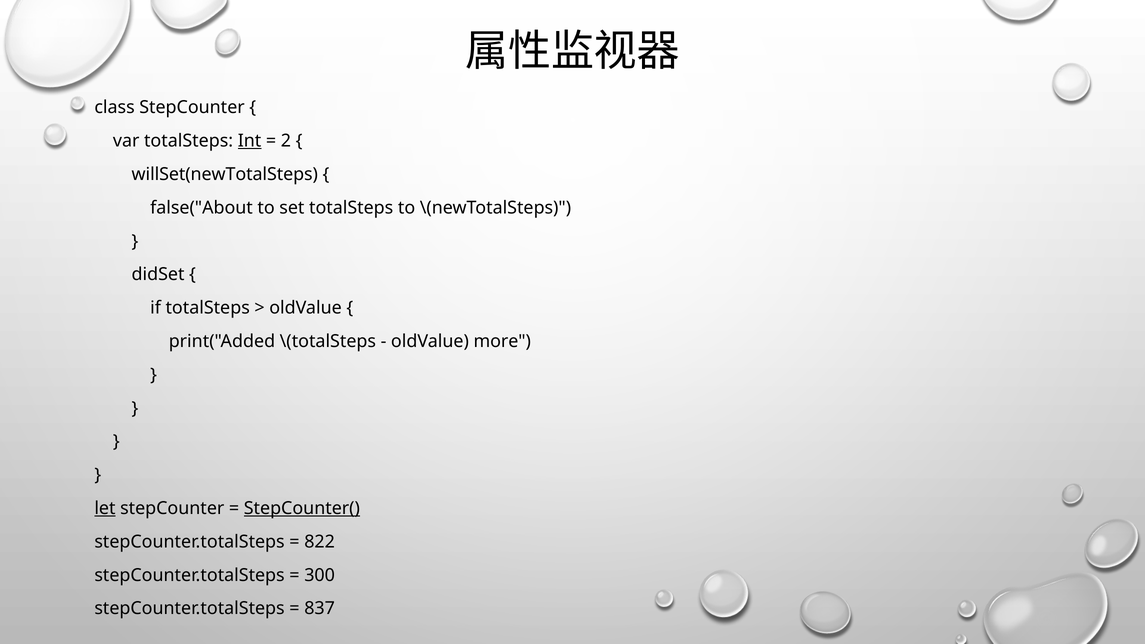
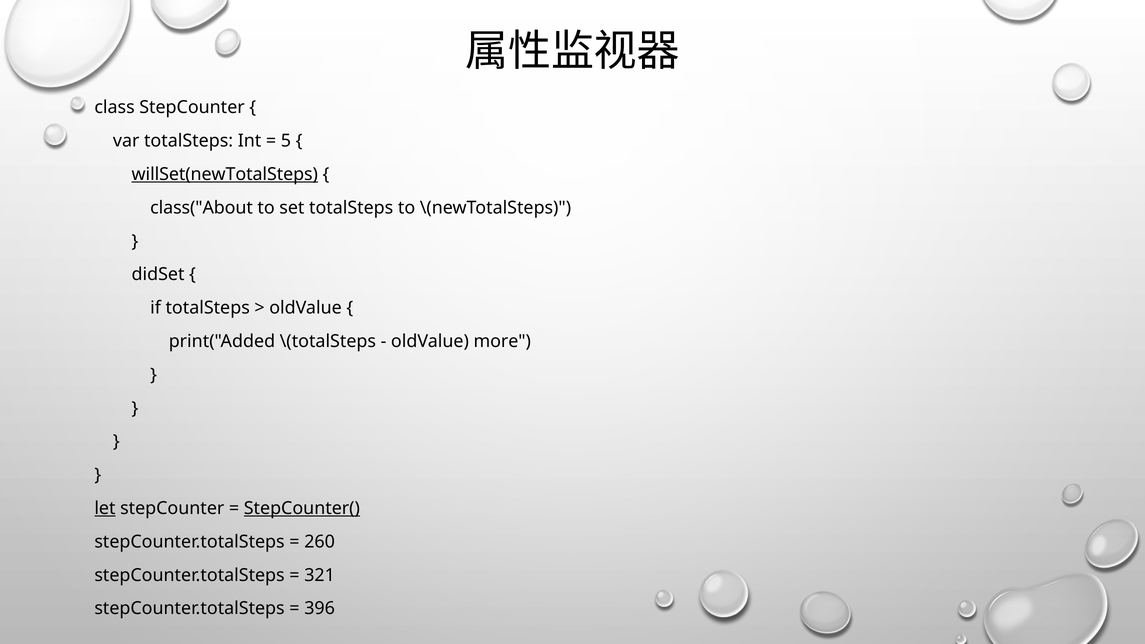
Int underline: present -> none (250, 141)
2: 2 -> 5 (286, 141)
willSet(newTotalSteps underline: none -> present (225, 174)
false("About: false("About -> class("About (202, 208)
822: 822 -> 260 (320, 542)
300: 300 -> 321 (320, 575)
837: 837 -> 396 (320, 609)
